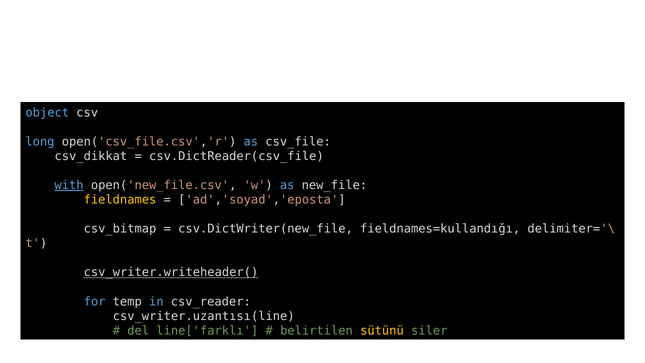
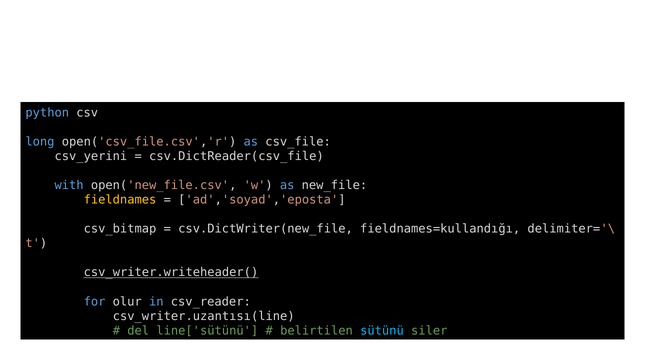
object: object -> python (47, 113)
csv_dikkat: csv_dikkat -> csv_yerini (91, 156)
with underline: present -> none (69, 185)
temp: temp -> olur (127, 301)
line['farklı: line['farklı -> line['sütünü (207, 330)
sütünü colour: yellow -> light blue (382, 330)
